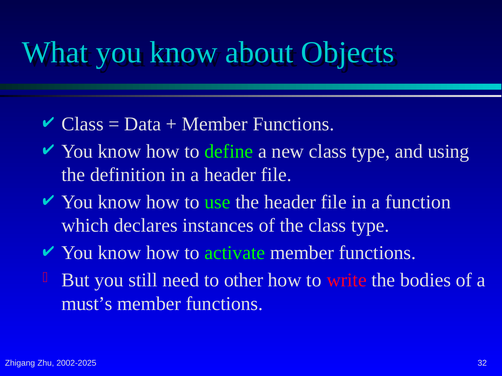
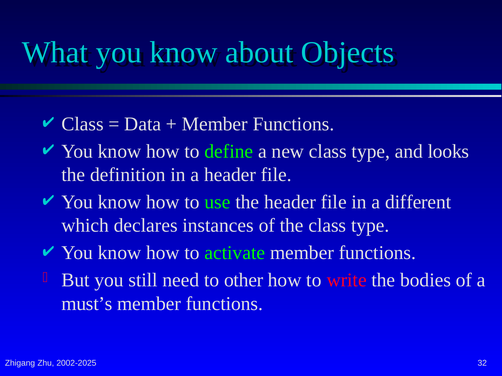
using: using -> looks (448, 152)
function: function -> different (418, 202)
